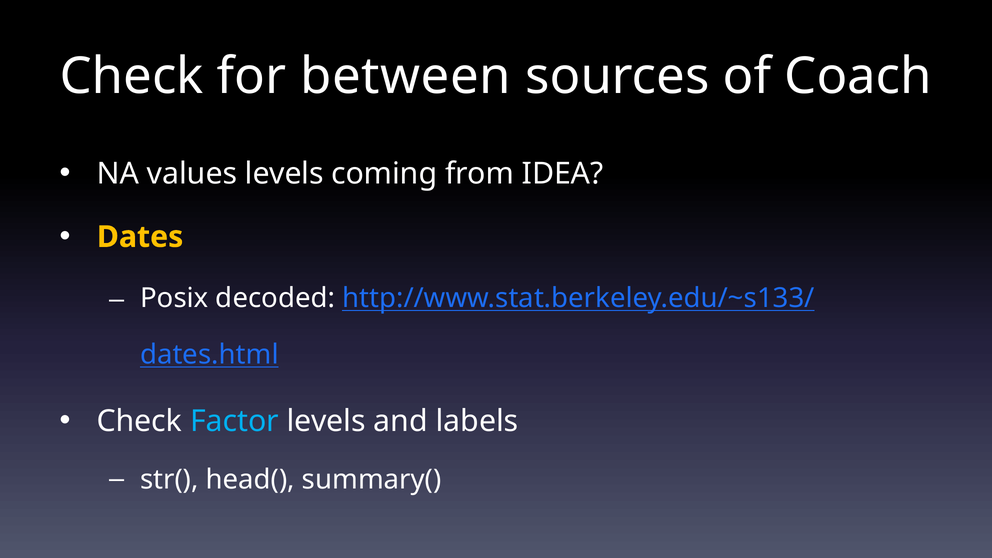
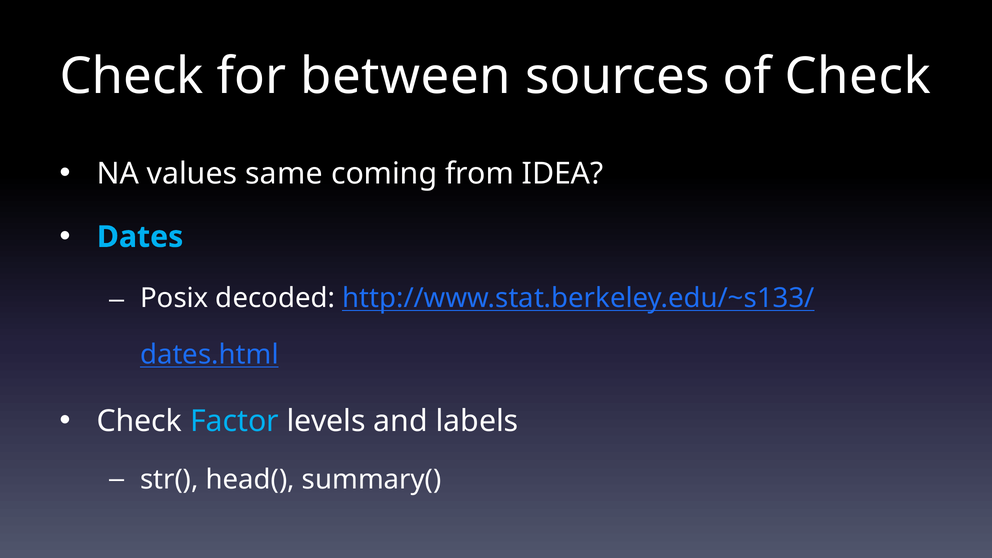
of Coach: Coach -> Check (858, 76)
values levels: levels -> same (284, 174)
Dates colour: yellow -> light blue (140, 237)
